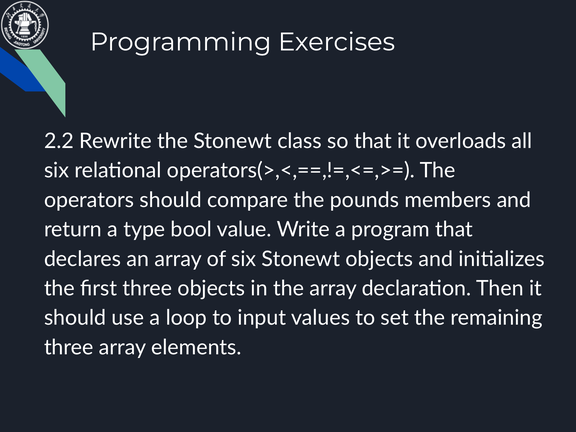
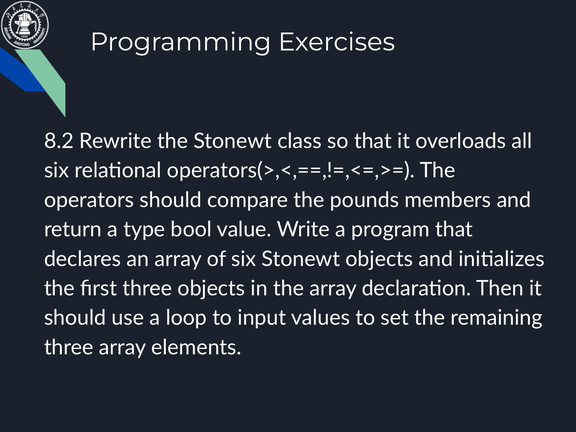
2.2: 2.2 -> 8.2 (59, 141)
